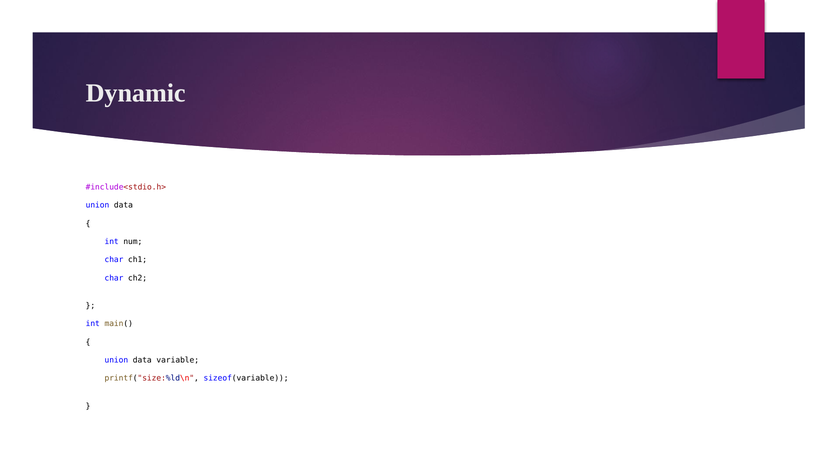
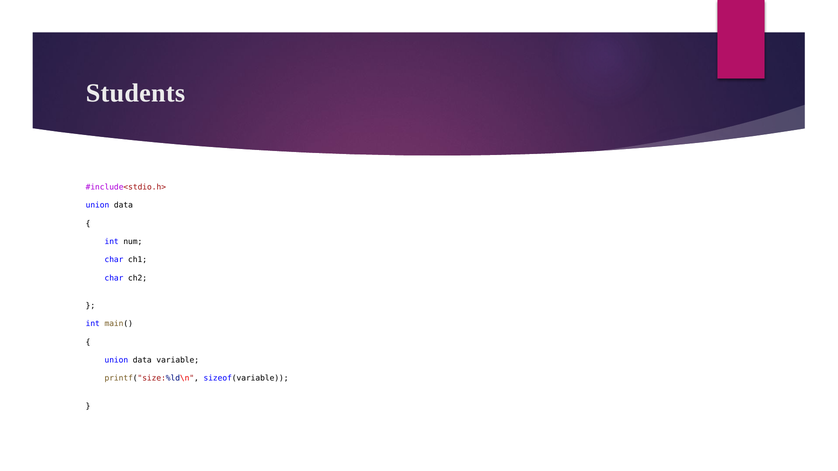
Dynamic: Dynamic -> Students (135, 93)
